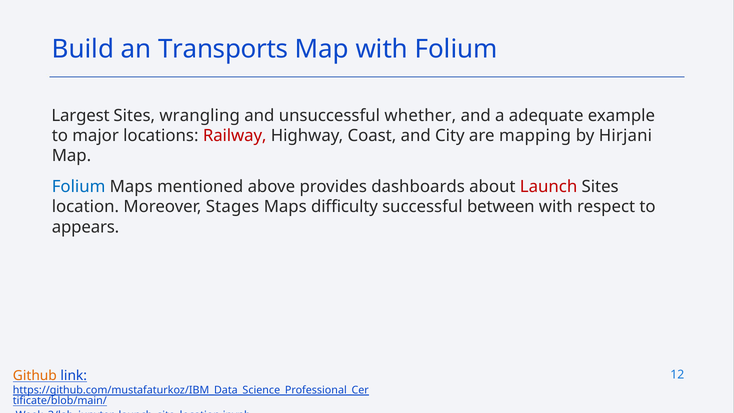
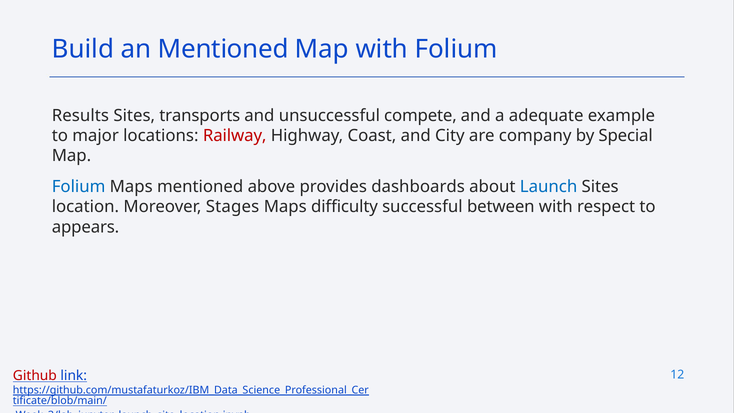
an Transports: Transports -> Mentioned (223, 49)
Largest: Largest -> Results (80, 115)
wrangling: wrangling -> transports (200, 115)
whether: whether -> compete (420, 115)
mapping: mapping -> company (535, 136)
Hirjani: Hirjani -> Special (626, 136)
Launch colour: red -> blue (549, 187)
Github colour: orange -> red (35, 375)
